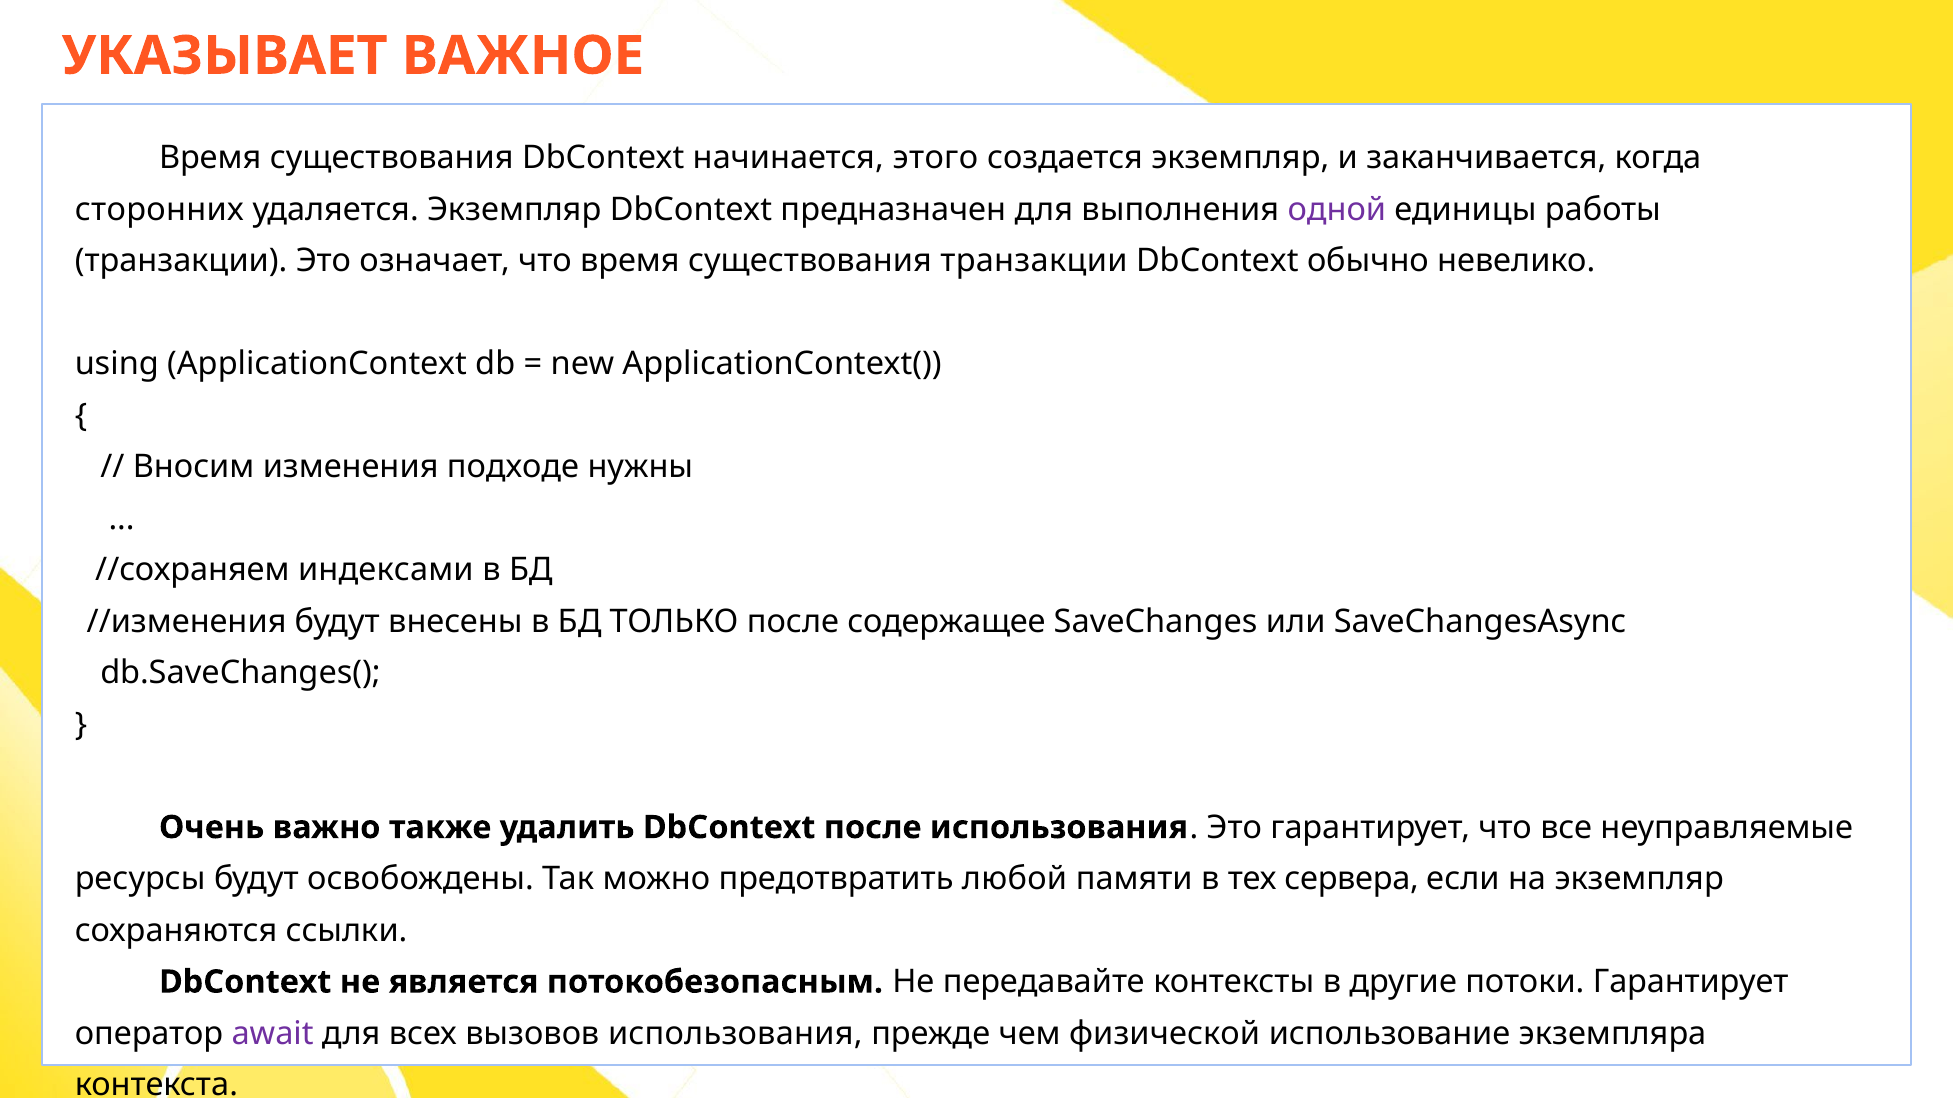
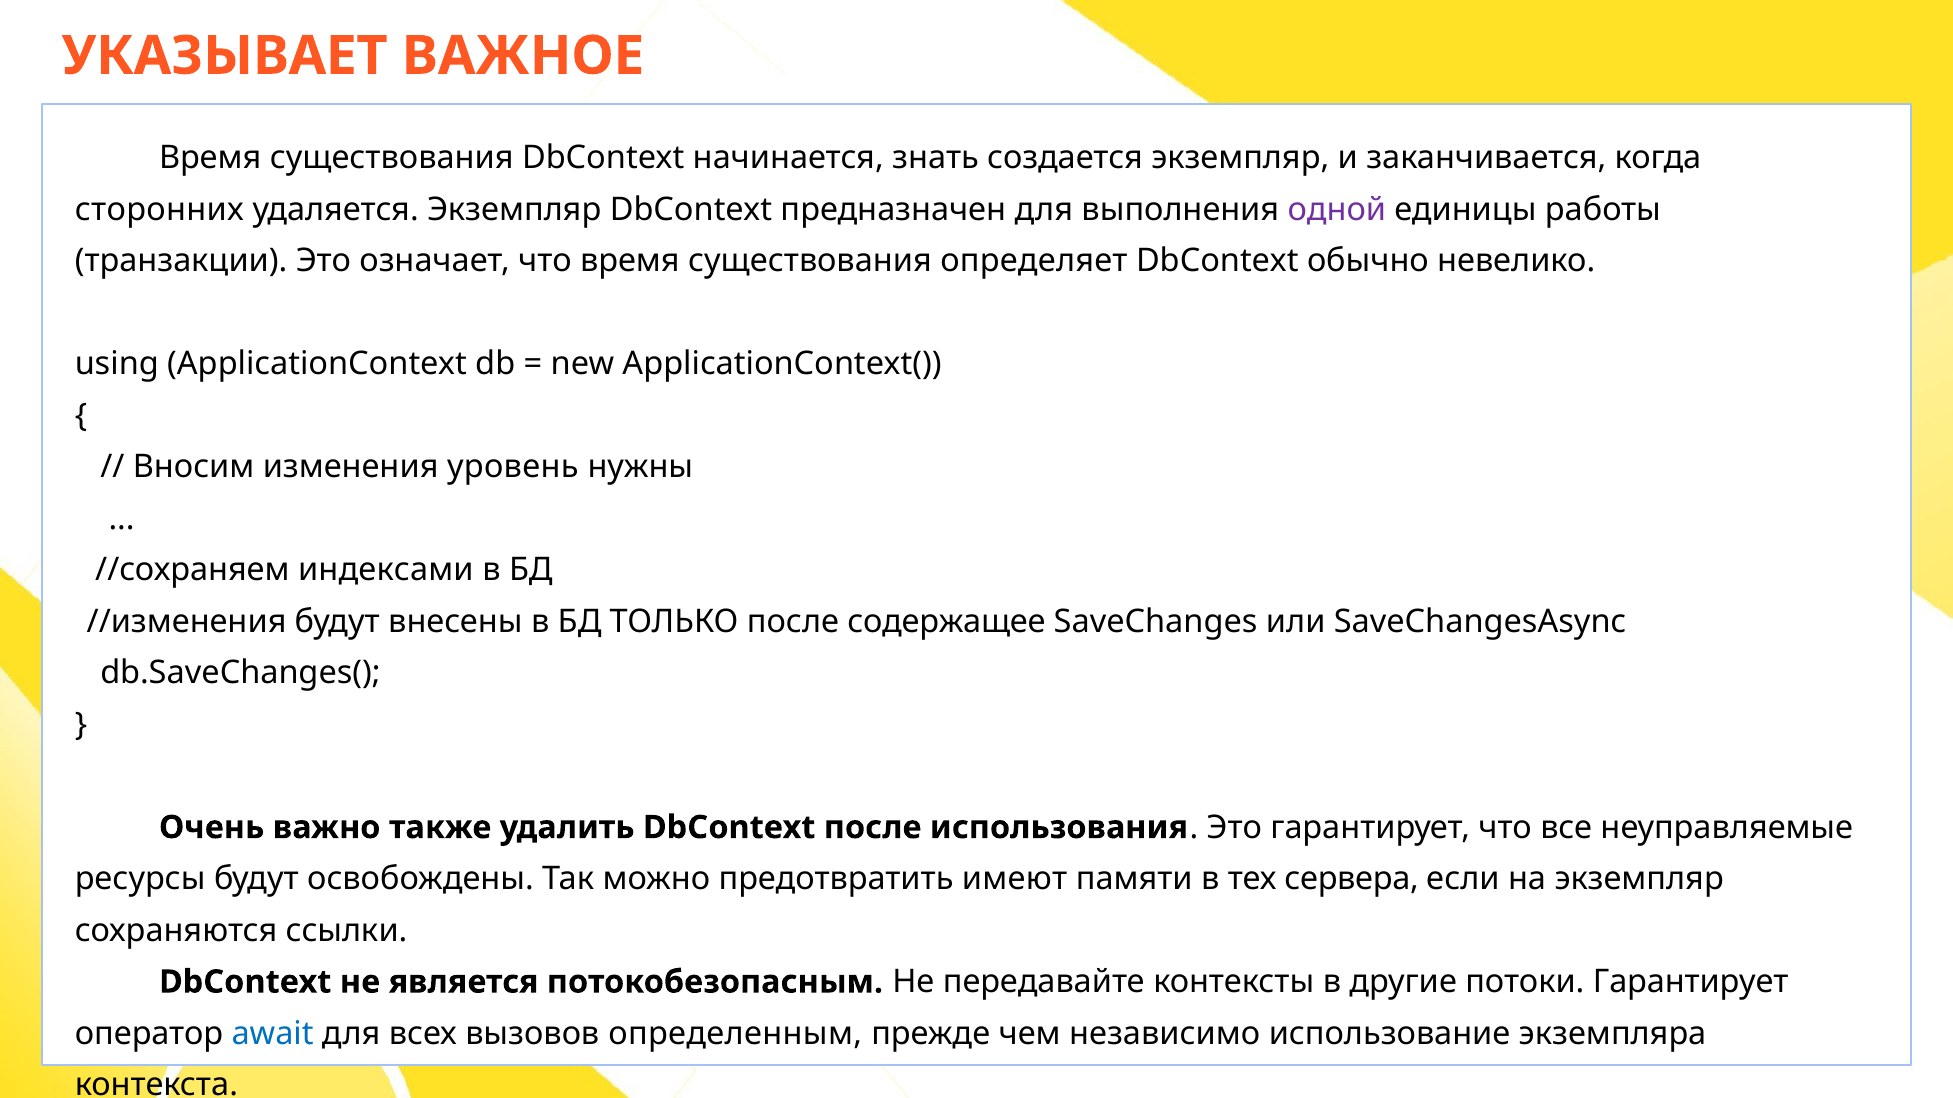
этого: этого -> знать (936, 158)
существования транзакции: транзакции -> определяет (1034, 261)
подходе: подходе -> уровень (513, 467)
любой: любой -> имеют (1015, 879)
await colour: purple -> blue (273, 1034)
вызовов использования: использования -> определенным (735, 1034)
физической: физической -> независимо (1165, 1034)
